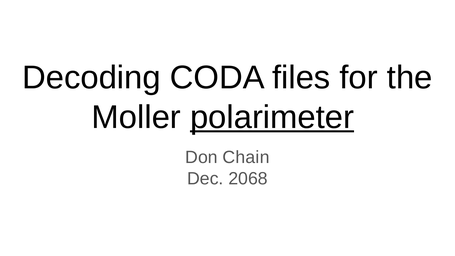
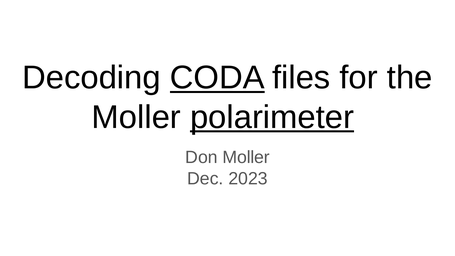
CODA underline: none -> present (217, 78)
Don Chain: Chain -> Moller (246, 157)
2068: 2068 -> 2023 (248, 179)
